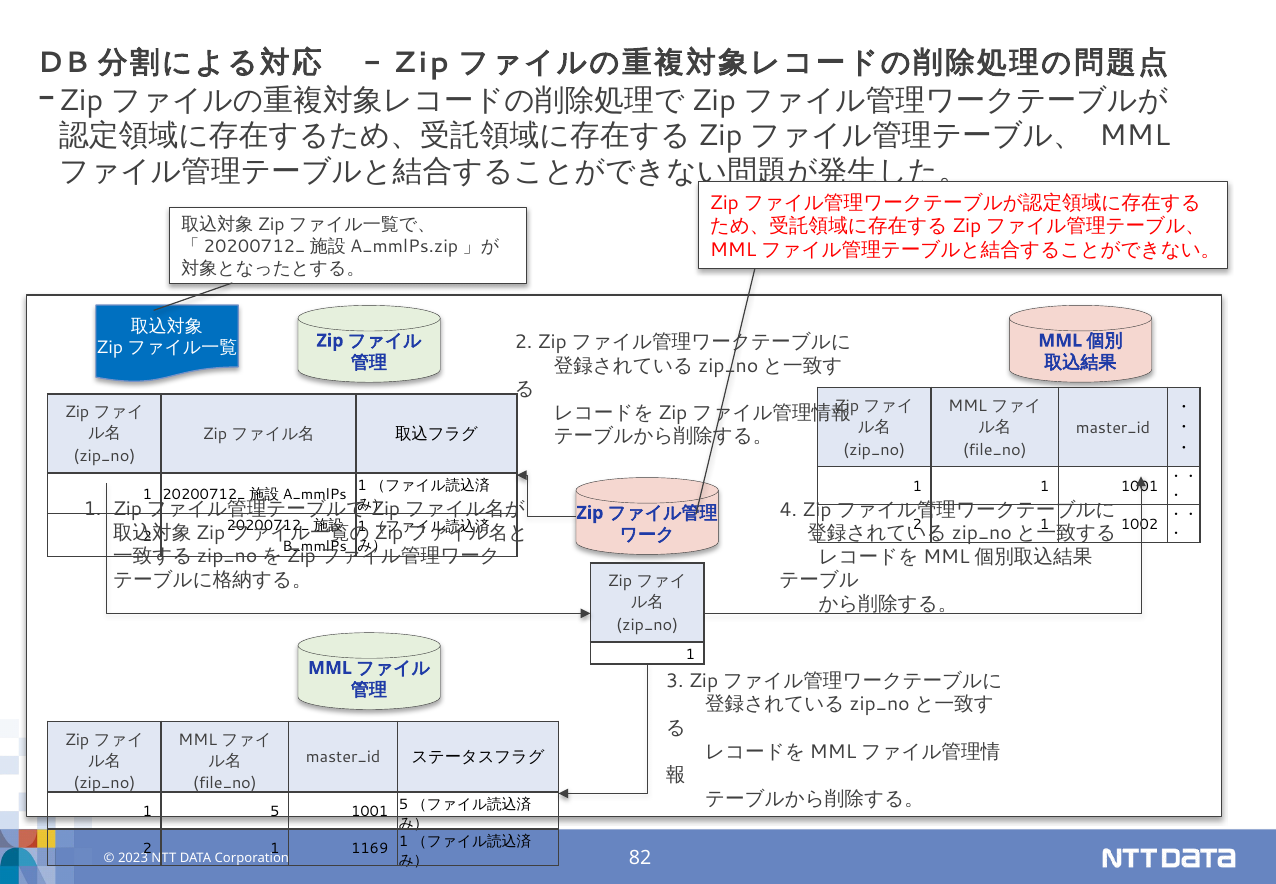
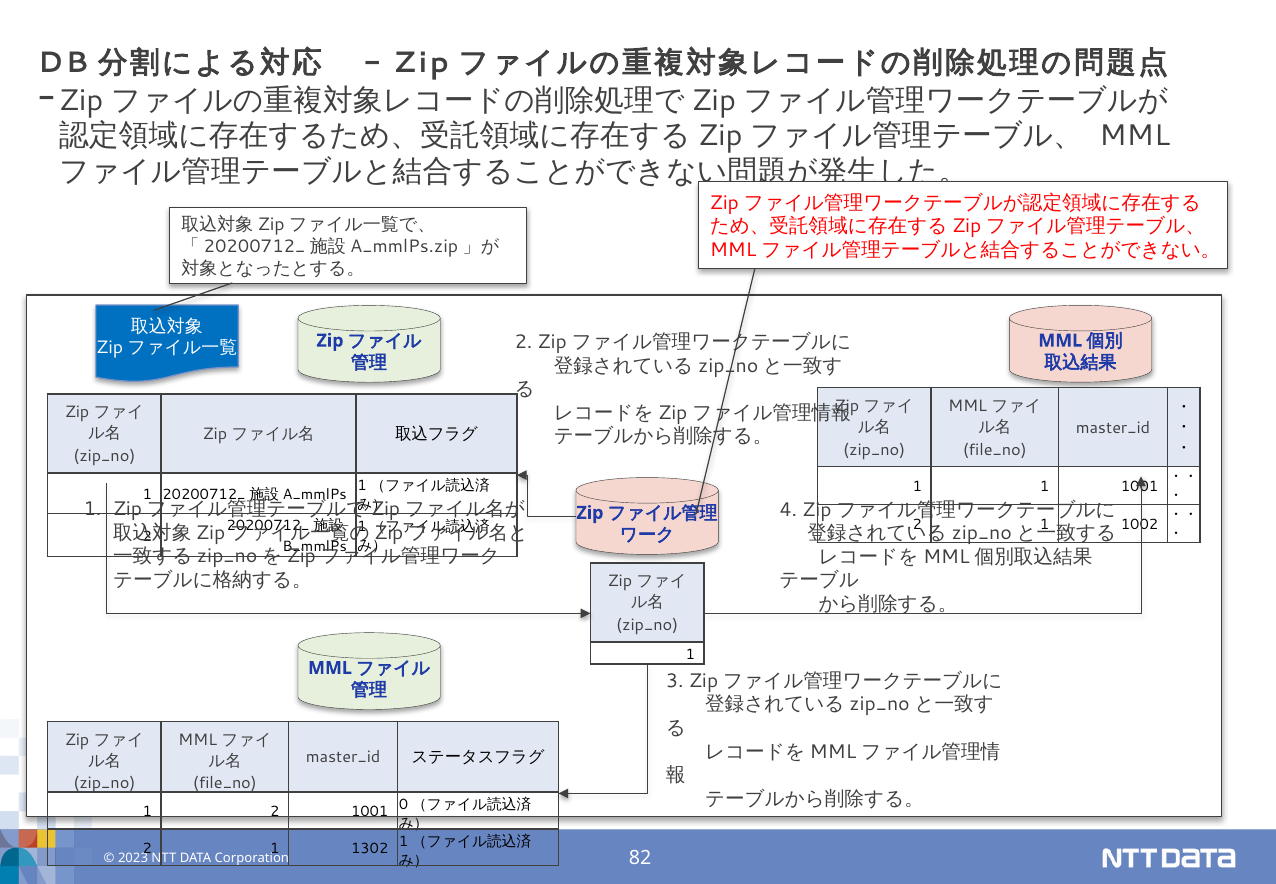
1 5: 5 -> 2 (275, 811)
1001 5: 5 -> 0 (403, 804)
1169: 1169 -> 1302 (370, 848)
